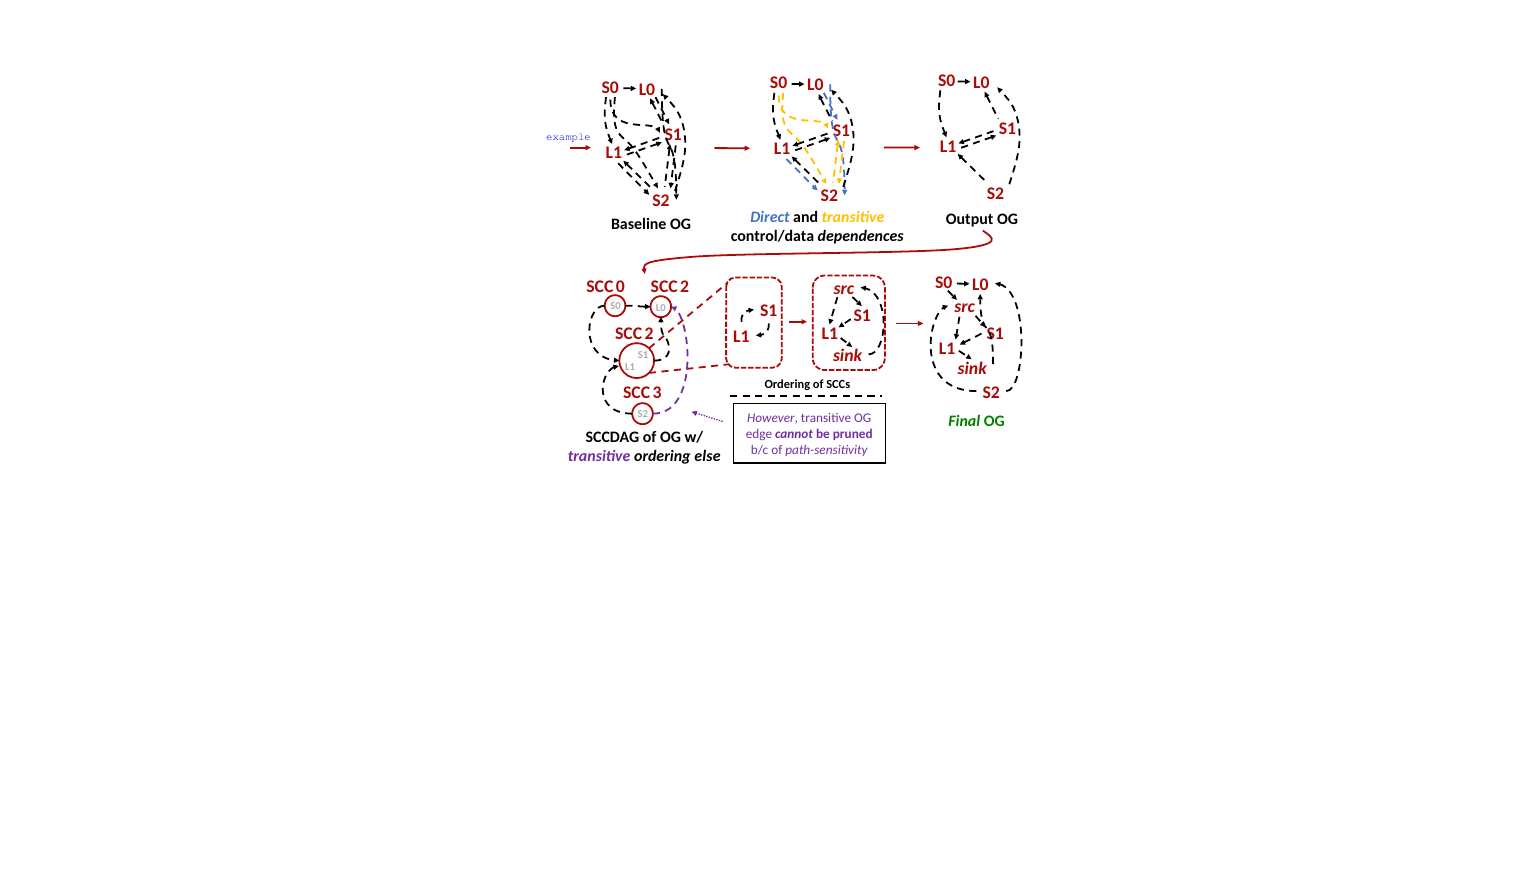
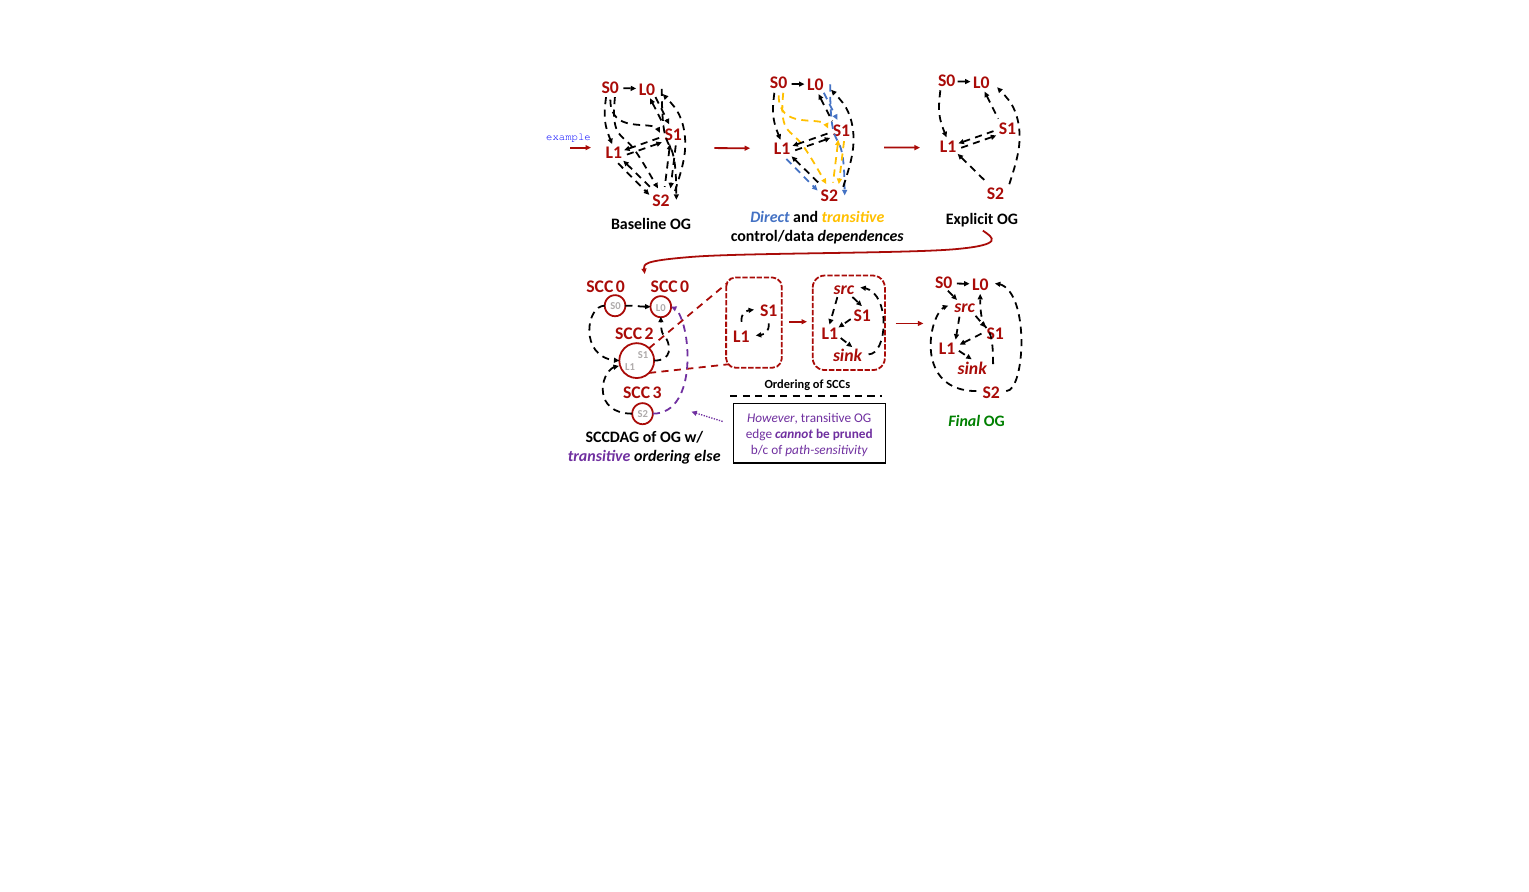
Output: Output -> Explicit (970, 219)
0 SCC 2: 2 -> 0 (685, 286)
